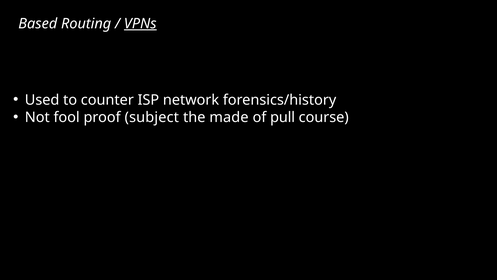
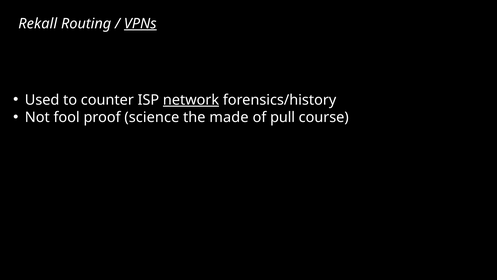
Based: Based -> Rekall (38, 24)
network underline: none -> present (191, 100)
subject: subject -> science (152, 117)
